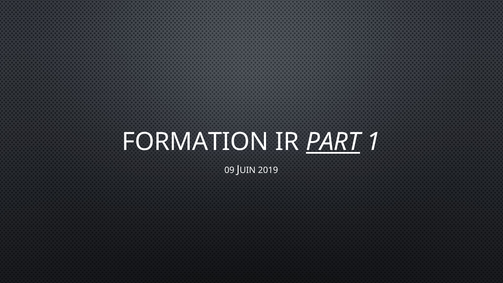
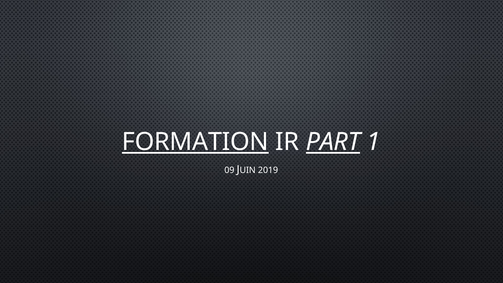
FORMATION underline: none -> present (195, 142)
